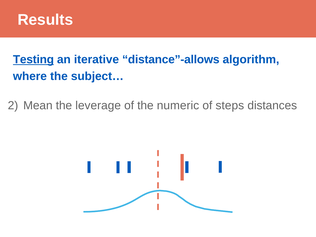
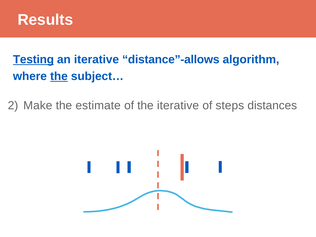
the underline: none -> present (59, 76)
Mean: Mean -> Make (38, 106)
leverage: leverage -> estimate (98, 106)
the numeric: numeric -> iterative (178, 106)
